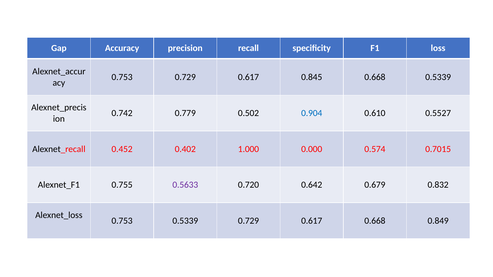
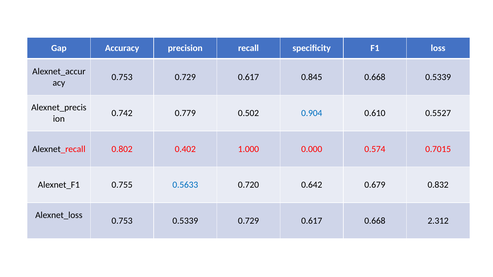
0.452: 0.452 -> 0.802 (122, 149)
0.5633 colour: purple -> blue (185, 185)
0.849: 0.849 -> 2.312 (438, 221)
